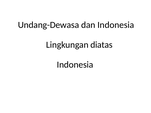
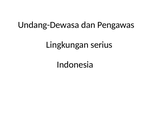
dan Indonesia: Indonesia -> Pengawas (116, 25)
diatas: diatas -> serius (101, 45)
